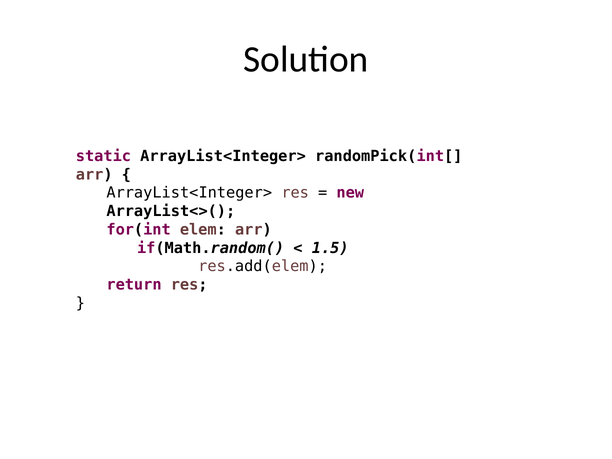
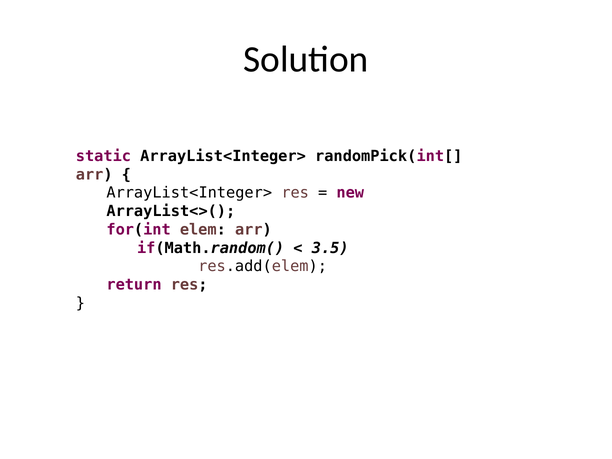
1.5: 1.5 -> 3.5 (330, 248)
